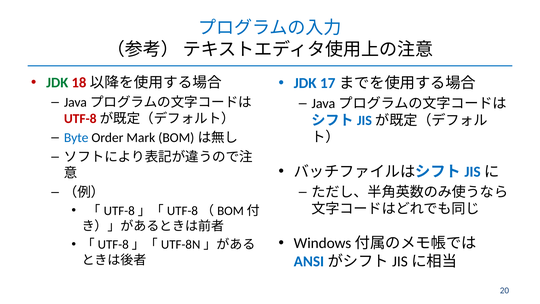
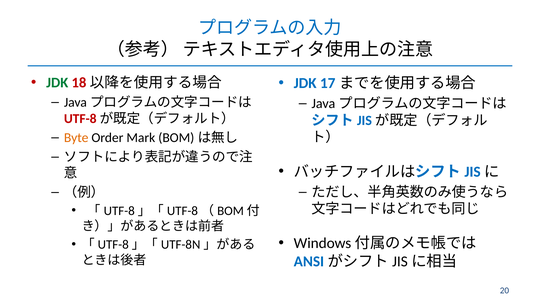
Byte colour: blue -> orange (76, 138)
